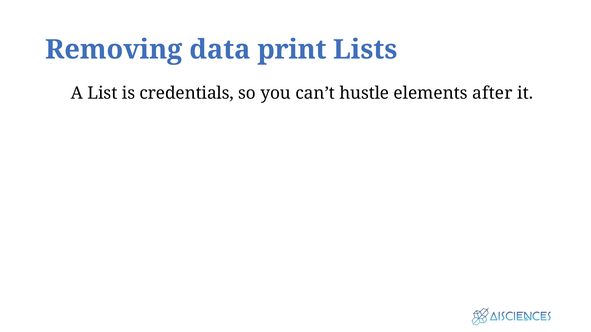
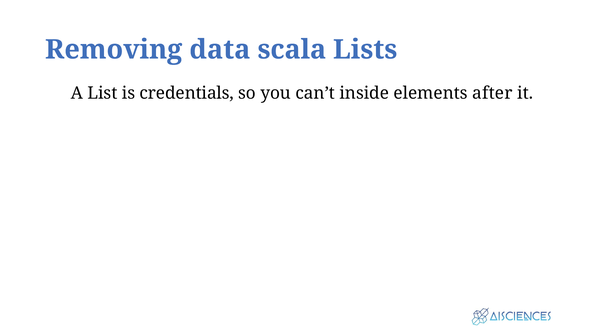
print: print -> scala (292, 50)
hustle: hustle -> inside (364, 93)
